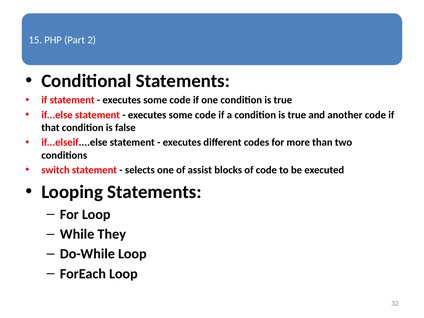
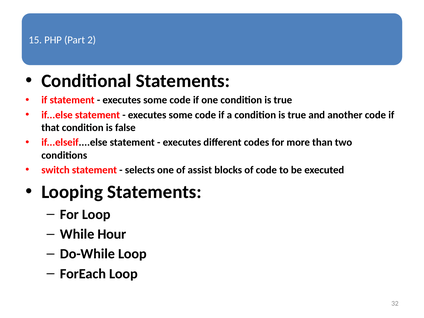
They: They -> Hour (112, 234)
